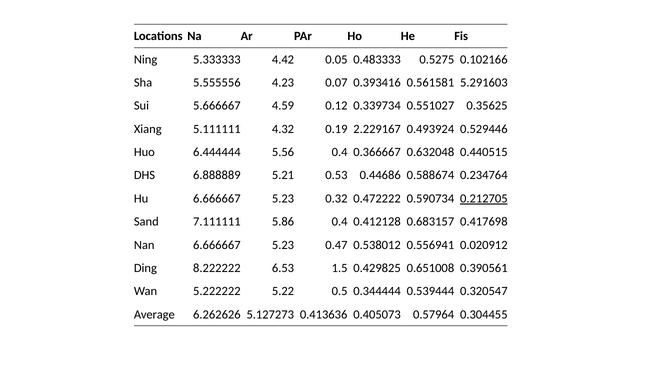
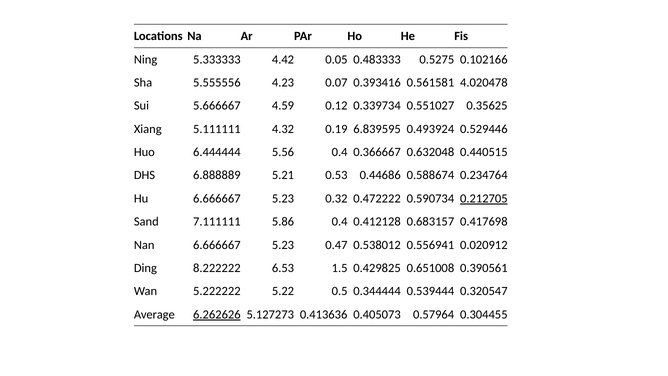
5.291603: 5.291603 -> 4.020478 (484, 83)
2.229167: 2.229167 -> 6.839595 (377, 129)
6.262626 underline: none -> present (217, 314)
